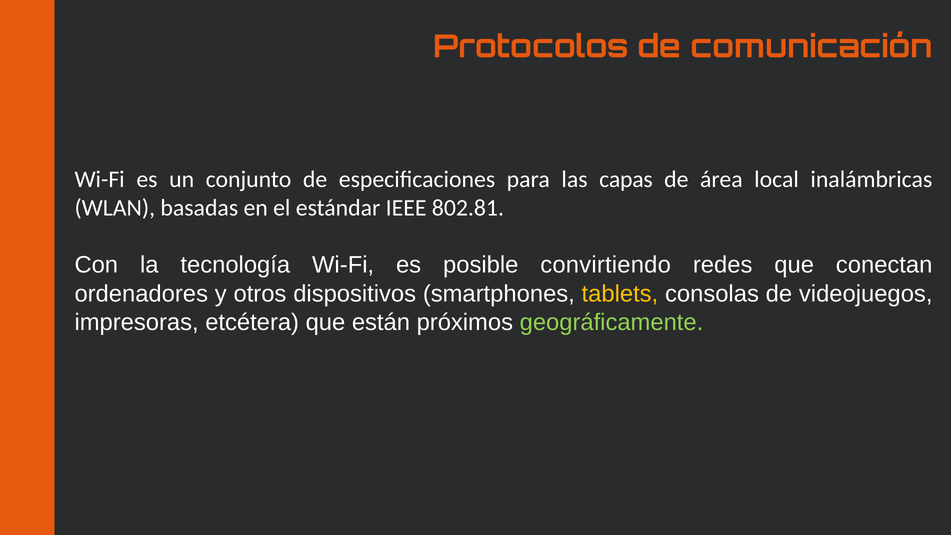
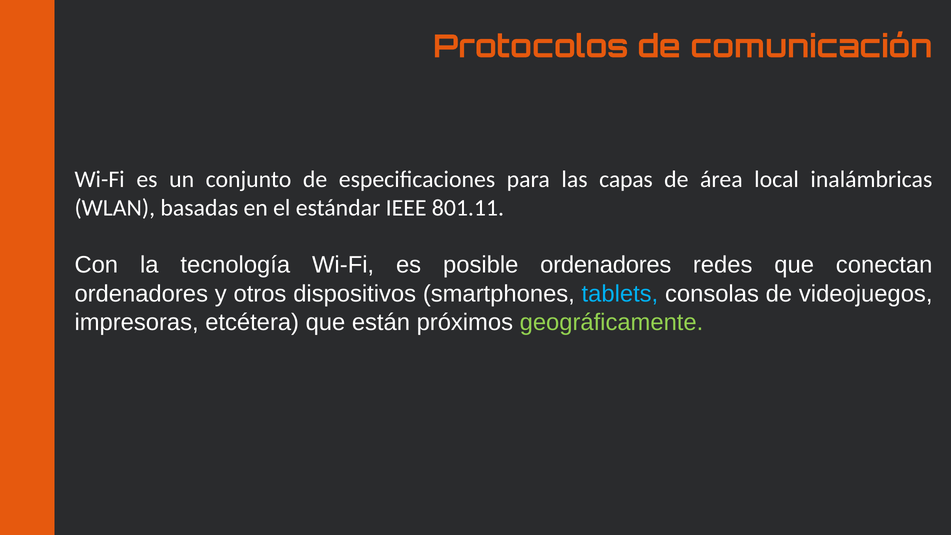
802.81: 802.81 -> 801.11 (468, 208)
posible convirtiendo: convirtiendo -> ordenadores (606, 265)
tablets colour: yellow -> light blue (620, 294)
